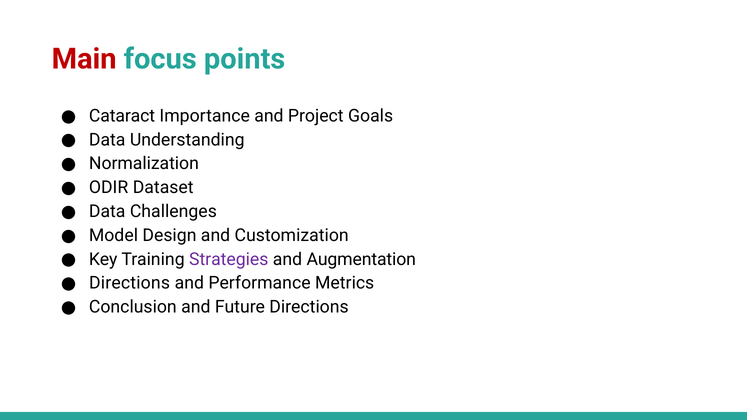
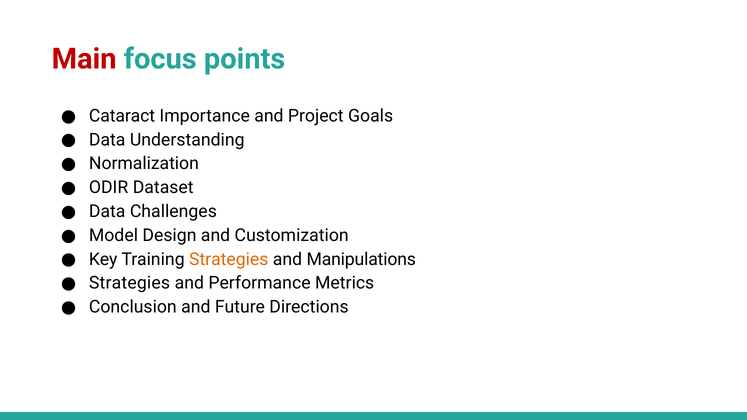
Strategies colour: purple -> orange (229, 259)
Augmentation: Augmentation -> Manipulations (361, 259)
Directions: Directions -> Strategies (130, 283)
